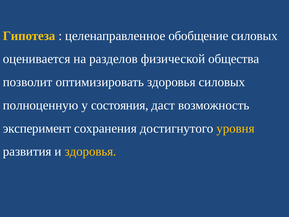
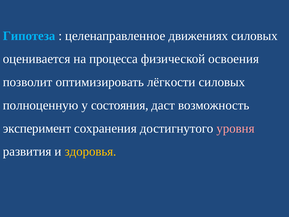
Гипотеза colour: yellow -> light blue (29, 36)
обобщение: обобщение -> движениях (198, 36)
разделов: разделов -> процесса (114, 59)
общества: общества -> освоения (234, 59)
оптимизировать здоровья: здоровья -> лёгкости (171, 82)
уровня colour: yellow -> pink (236, 128)
